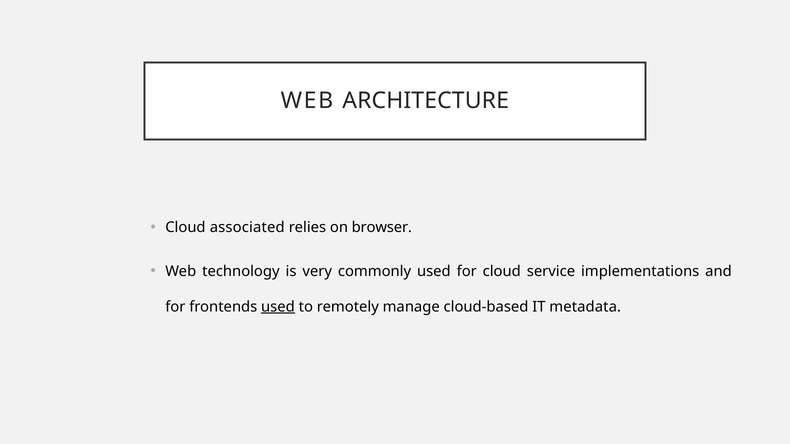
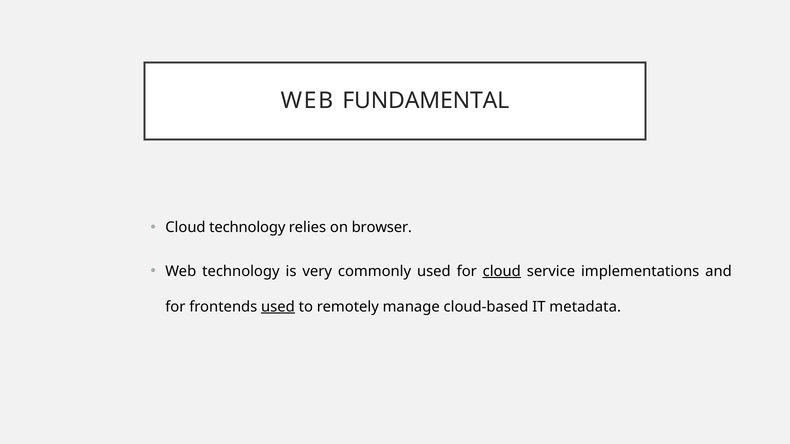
ARCHITECTURE: ARCHITECTURE -> FUNDAMENTAL (426, 101)
Cloud associated: associated -> technology (247, 228)
cloud underline: none -> present (502, 271)
